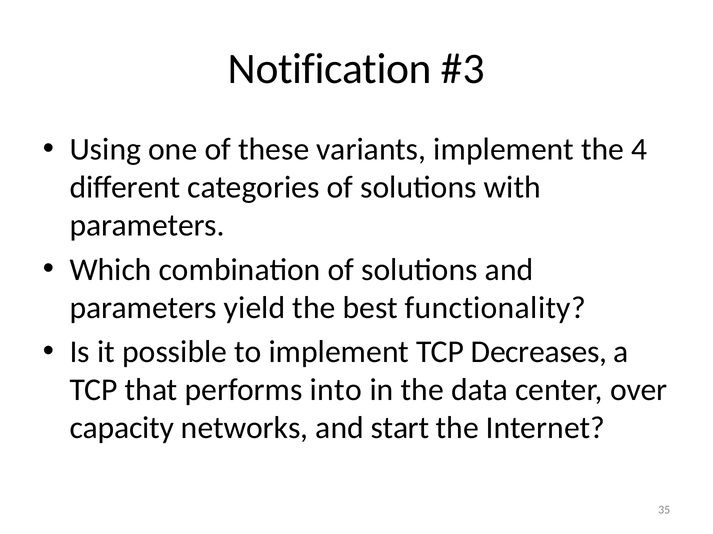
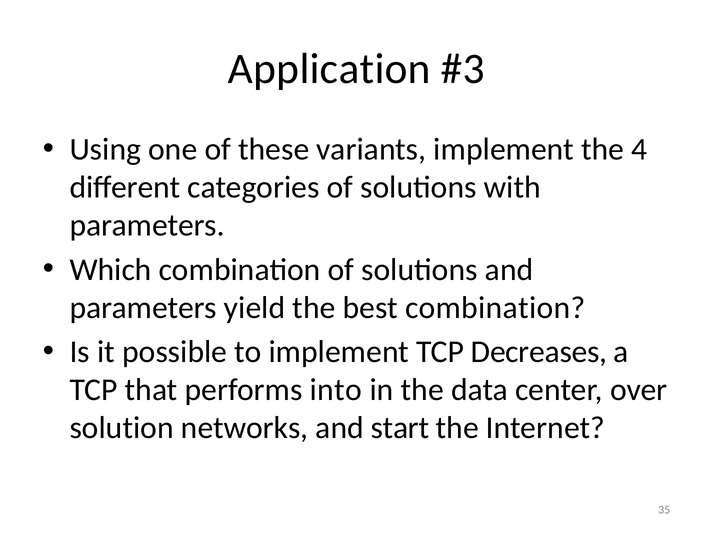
Notification: Notification -> Application (329, 69)
best functionality: functionality -> combination (495, 308)
capacity: capacity -> solution (122, 429)
